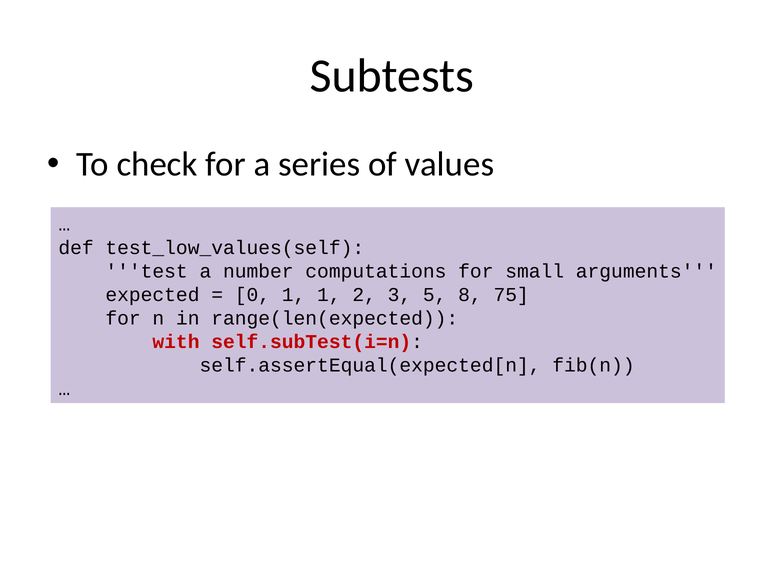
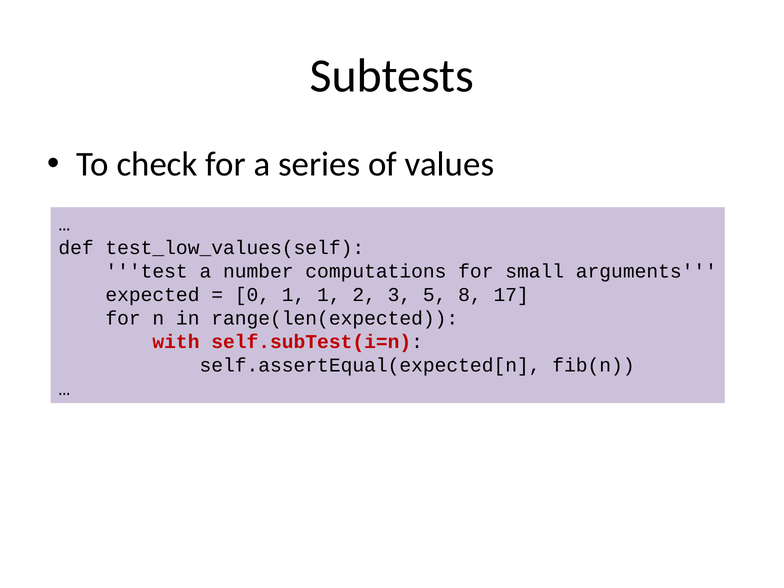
75: 75 -> 17 (511, 295)
